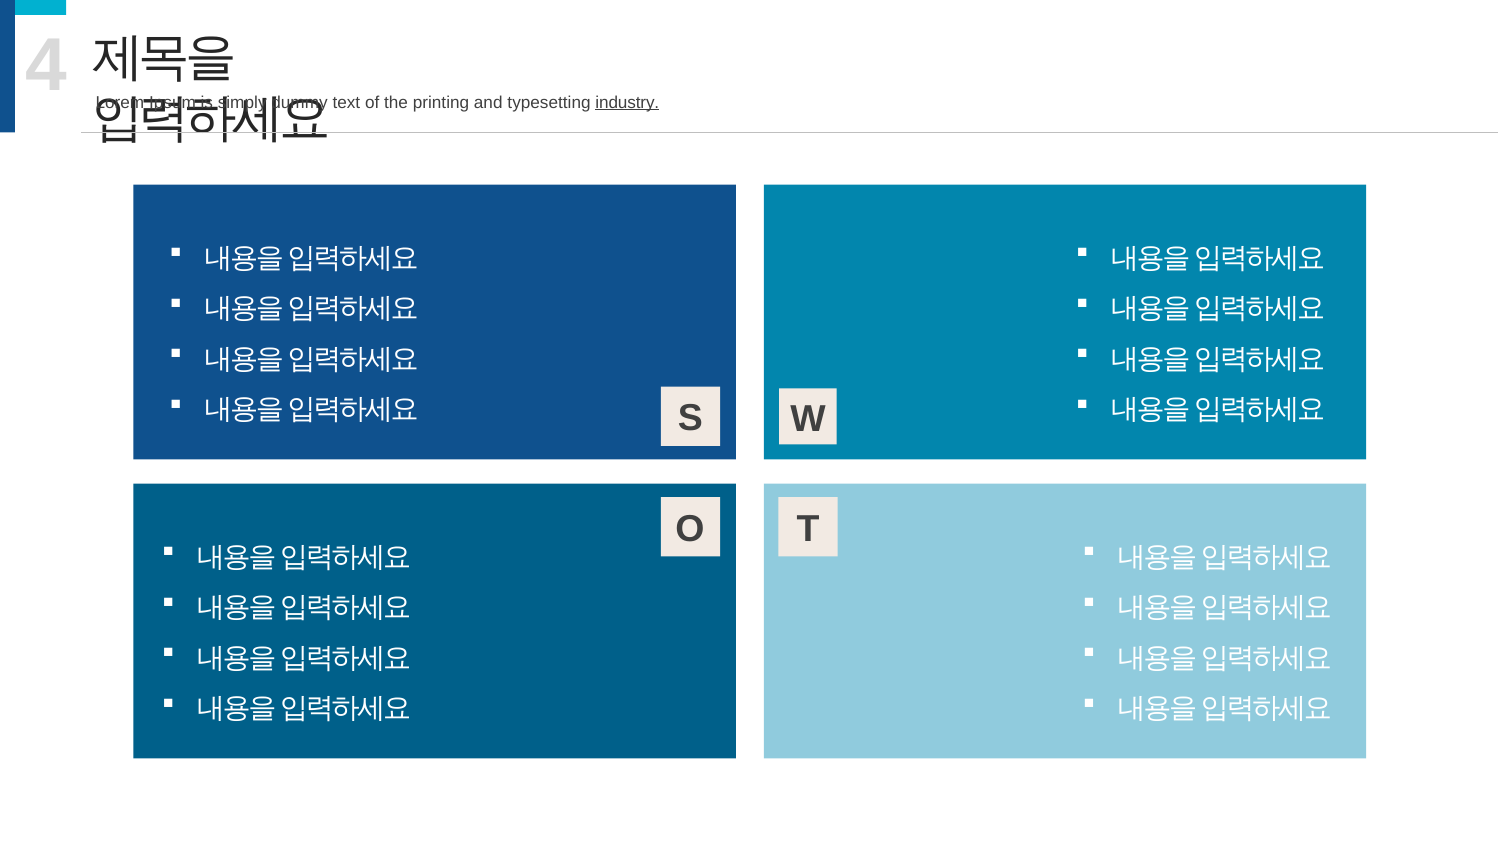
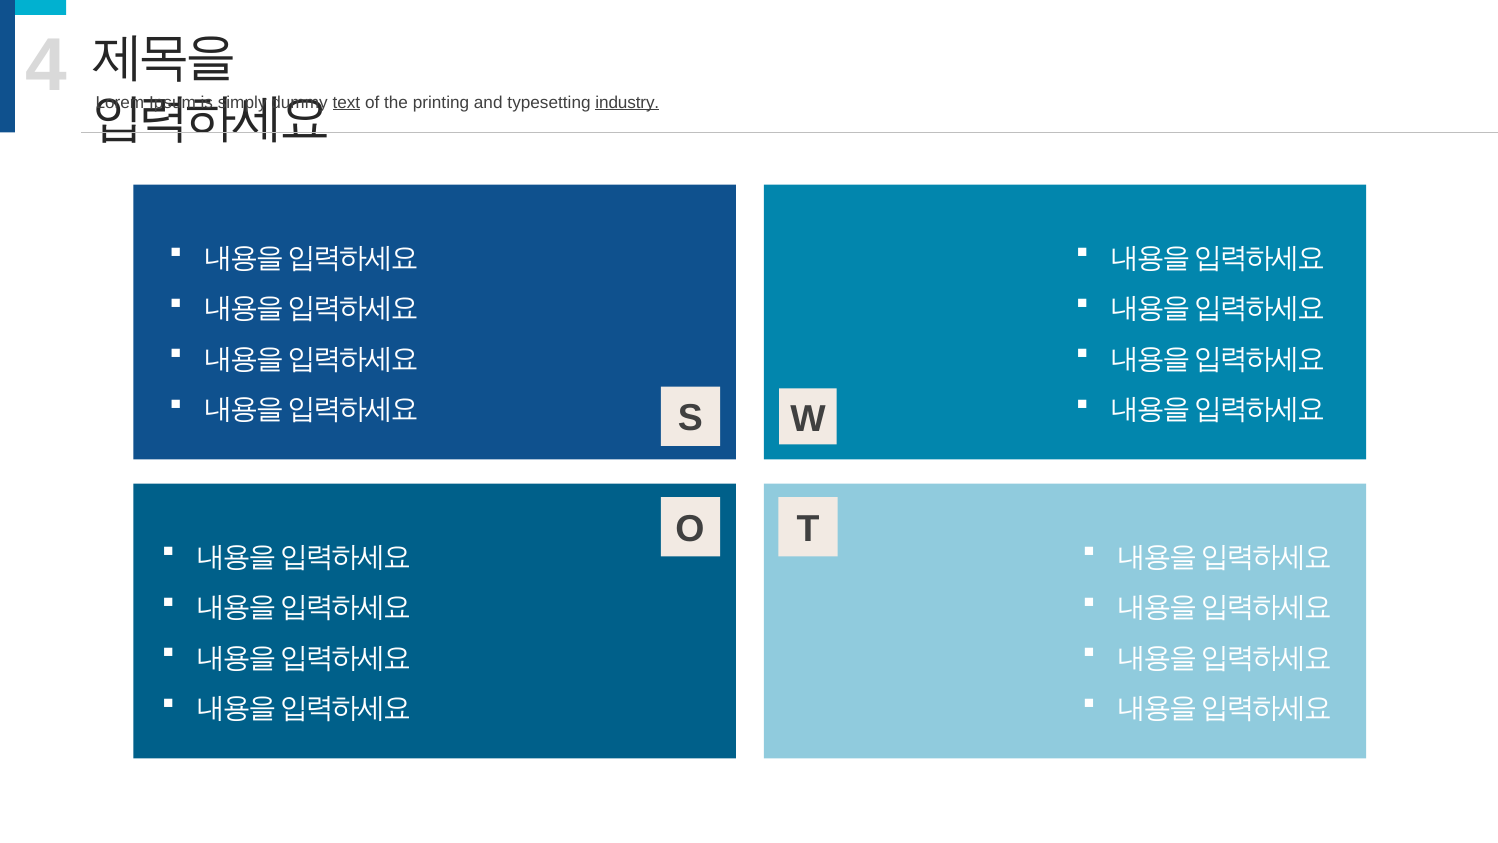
text underline: none -> present (346, 102)
